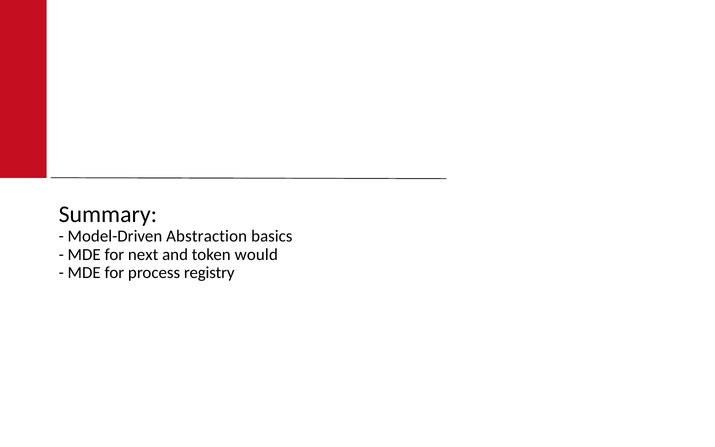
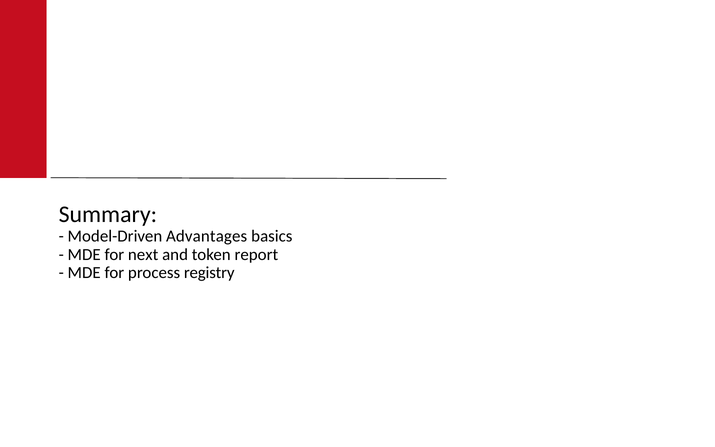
Abstraction: Abstraction -> Advantages (207, 236)
would: would -> report (256, 255)
